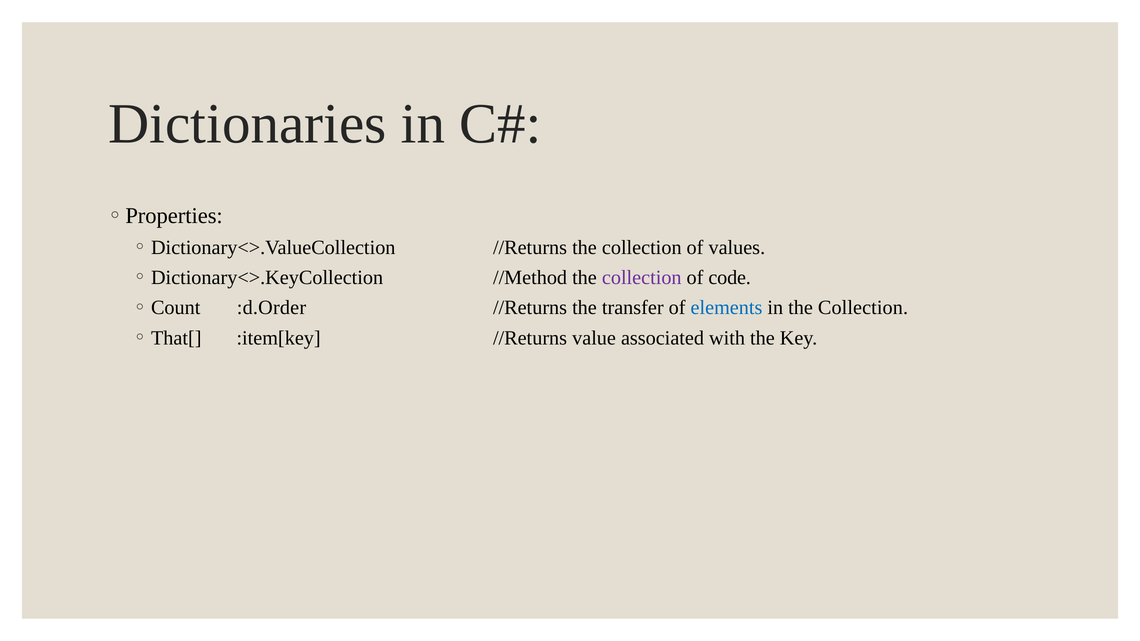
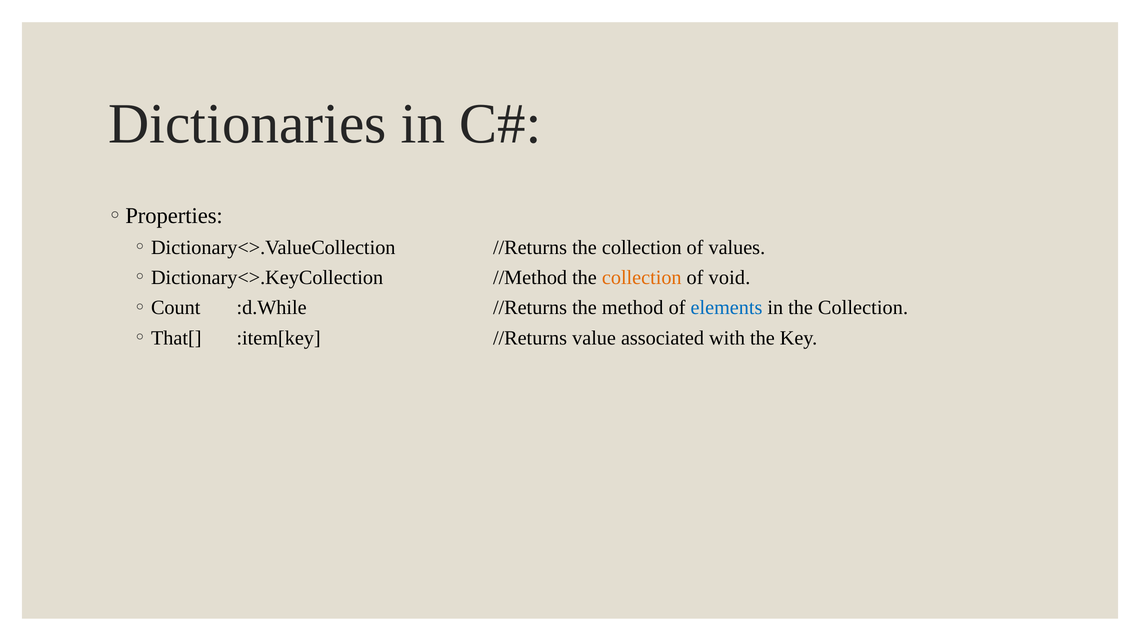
collection colour: purple -> orange (642, 278)
code: code -> void (729, 278)
:d.Order: :d.Order -> :d.While (272, 308)
transfer: transfer -> method (633, 308)
